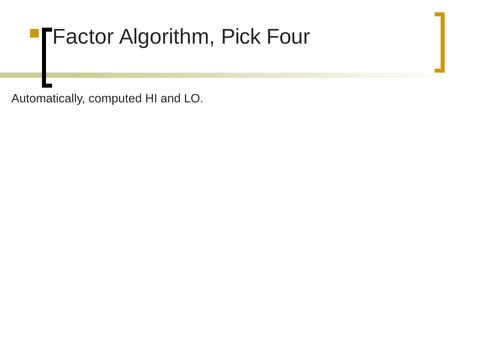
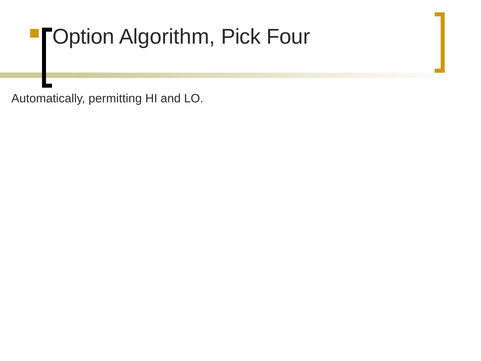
Factor: Factor -> Option (83, 37)
computed: computed -> permitting (115, 99)
